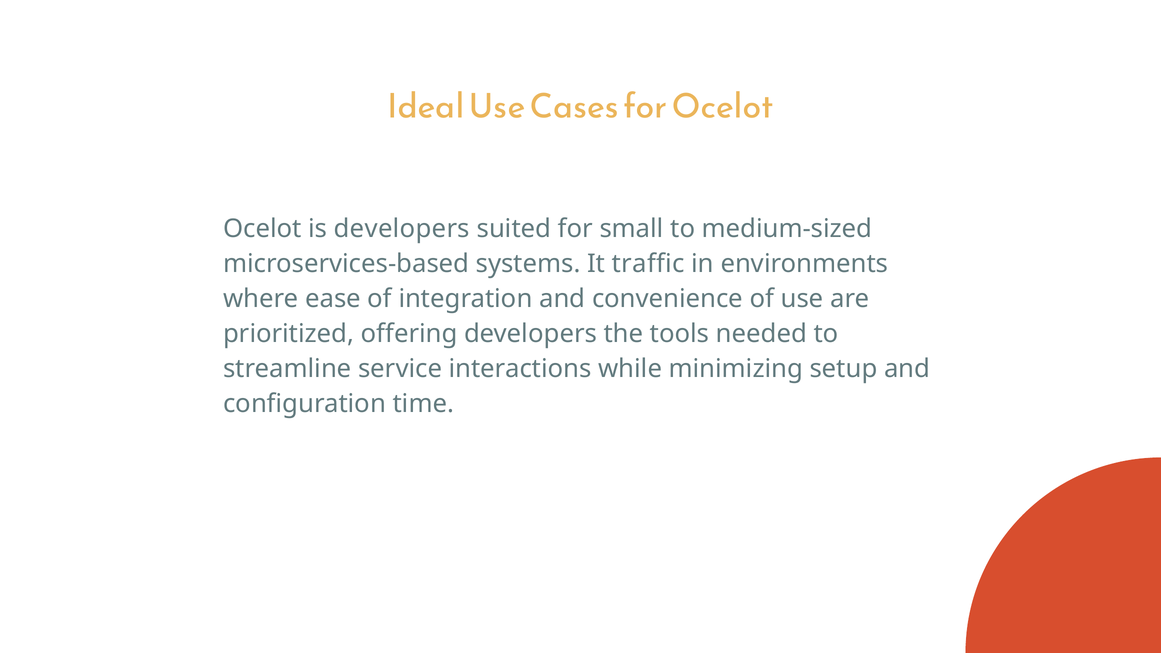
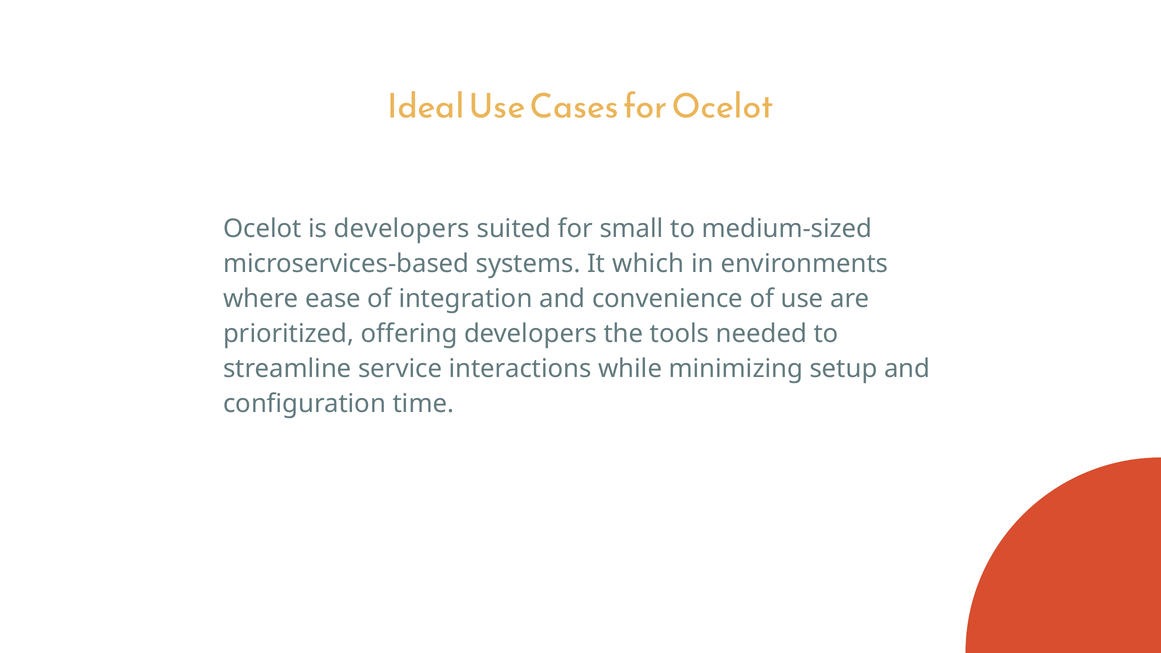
traffic: traffic -> which (648, 264)
